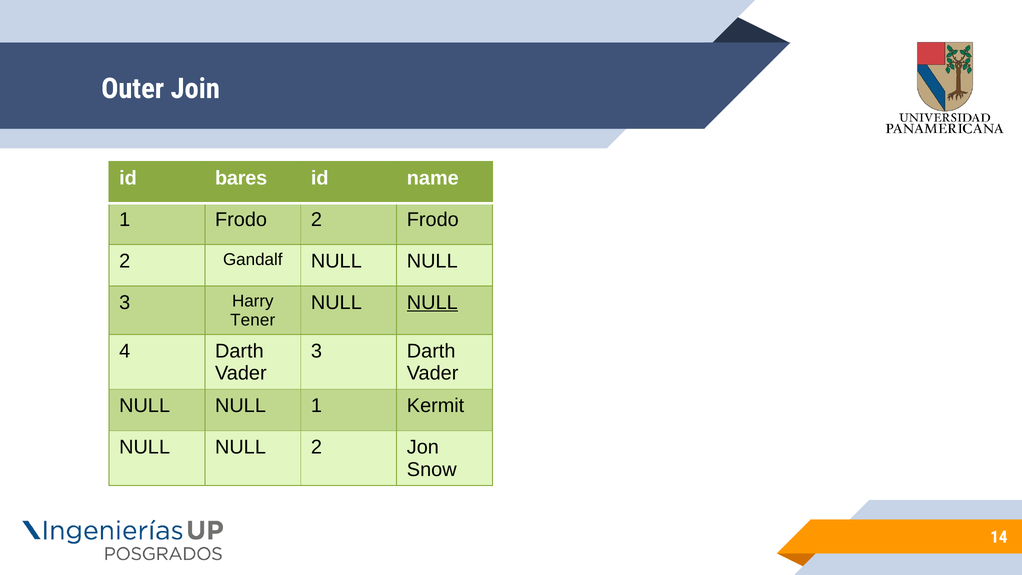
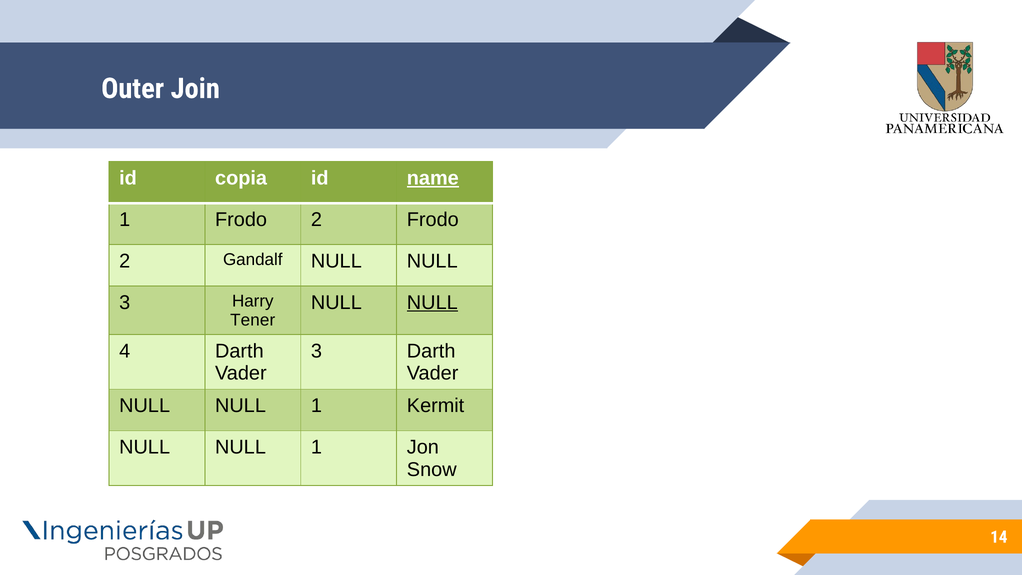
bares: bares -> copia (241, 178)
name underline: none -> present (433, 178)
2: 2 -> 1 (317, 447)
